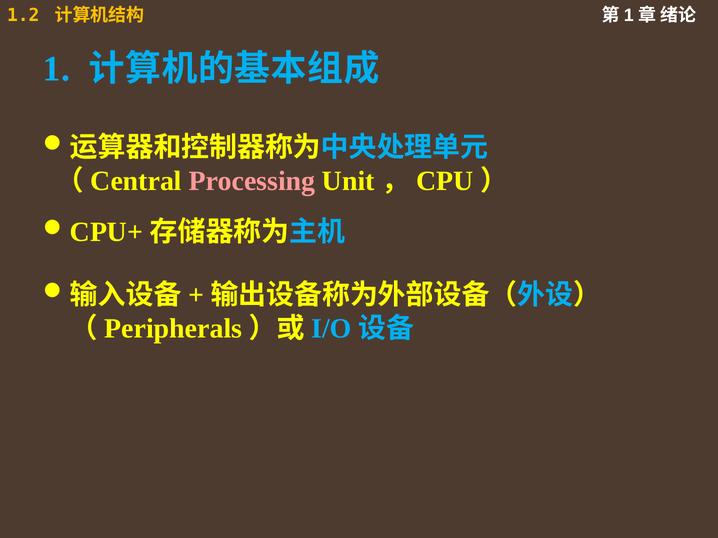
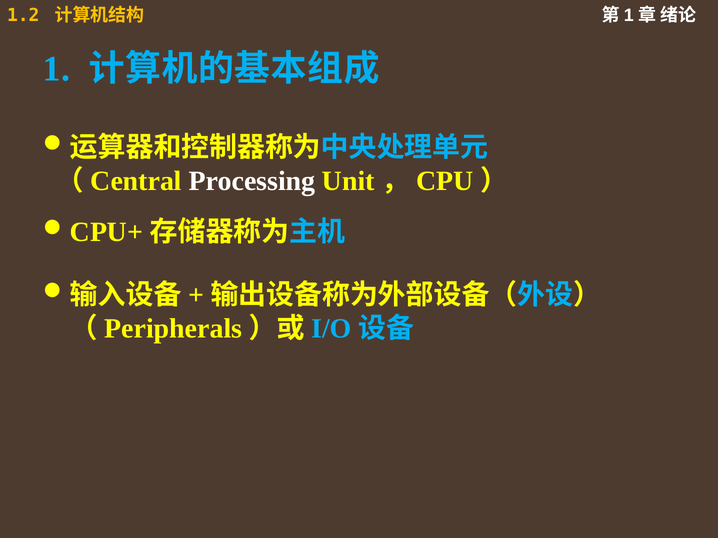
Processing colour: pink -> white (252, 181)
